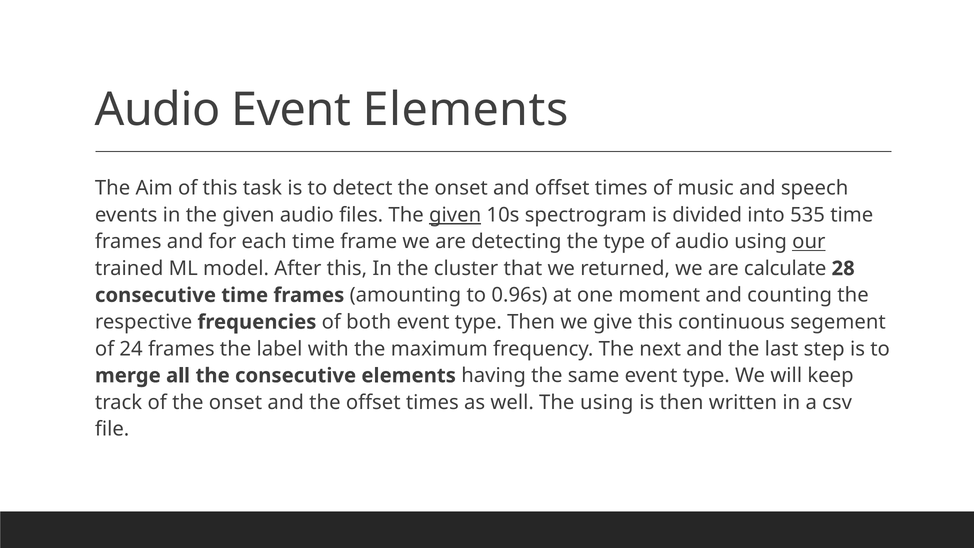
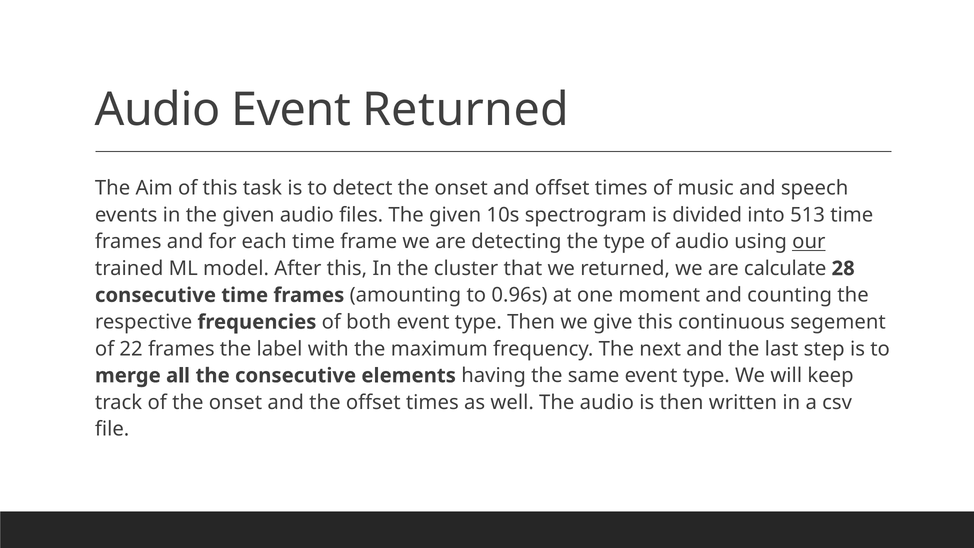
Event Elements: Elements -> Returned (466, 110)
given underline: present -> none (455, 215)
535: 535 -> 513 (808, 215)
24: 24 -> 22 (131, 349)
The using: using -> audio (607, 402)
